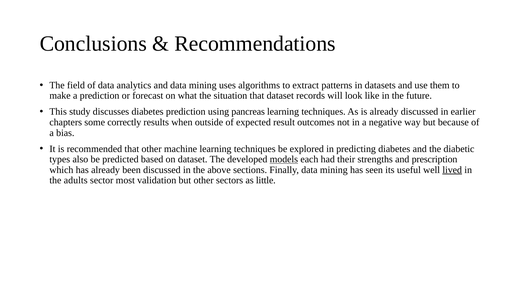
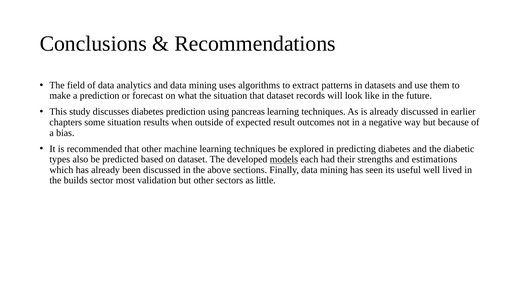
some correctly: correctly -> situation (124, 122)
prescription: prescription -> estimations (434, 159)
lived underline: present -> none (452, 170)
adults: adults -> builds (76, 180)
